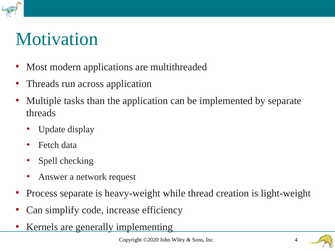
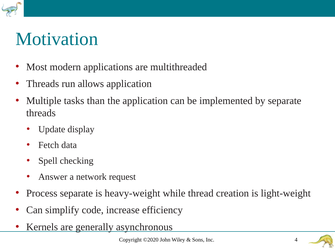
across: across -> allows (91, 84)
implementing: implementing -> asynchronous (144, 227)
